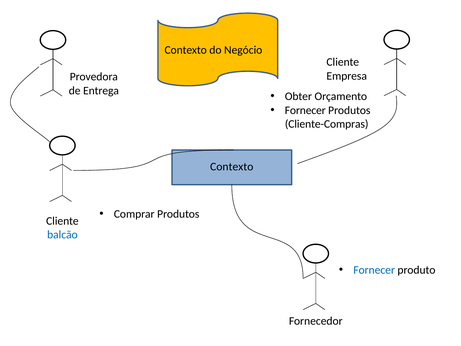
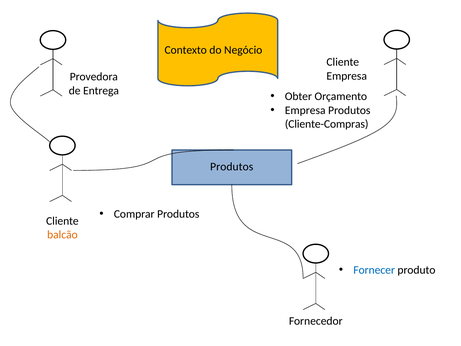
Fornecer: Fornecer -> Empresa (305, 110)
Contexto: Contexto -> Produtos (232, 167)
balcão colour: blue -> orange (62, 235)
